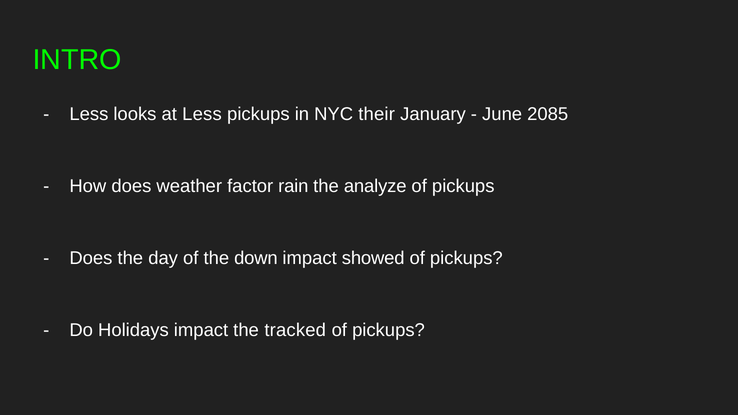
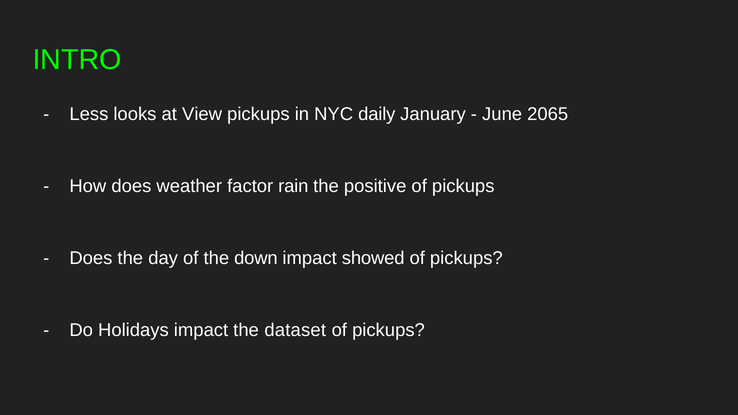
at Less: Less -> View (202, 114)
their: their -> daily (377, 114)
2085: 2085 -> 2065 (548, 114)
analyze: analyze -> positive (375, 186)
tracked: tracked -> dataset (295, 330)
